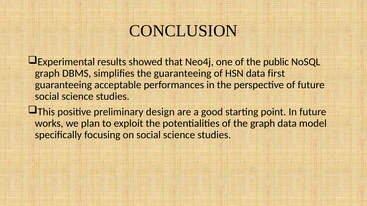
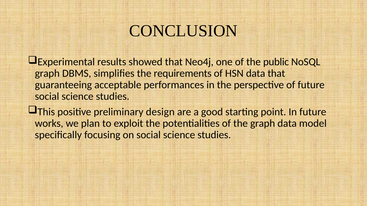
the guaranteeing: guaranteeing -> requirements (183, 74)
data first: first -> that (276, 74)
